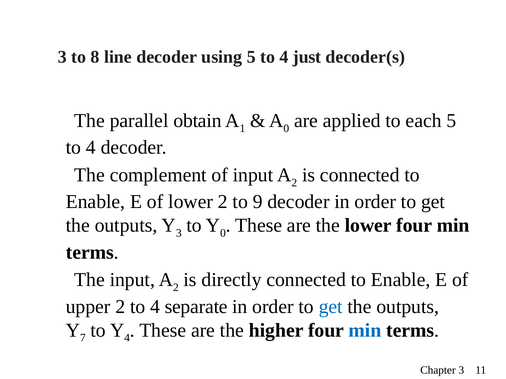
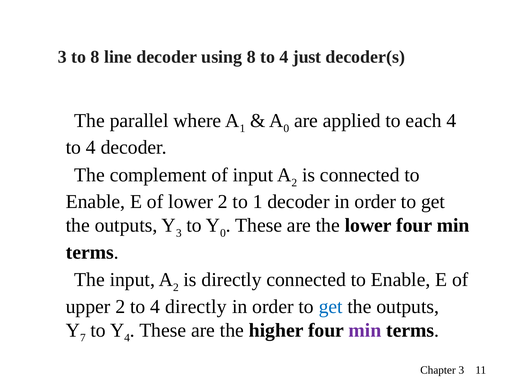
using 5: 5 -> 8 (251, 57)
obtain: obtain -> where (197, 121)
each 5: 5 -> 4 (451, 121)
to 9: 9 -> 1 (258, 202)
4 separate: separate -> directly (196, 307)
min colour: blue -> purple (365, 331)
